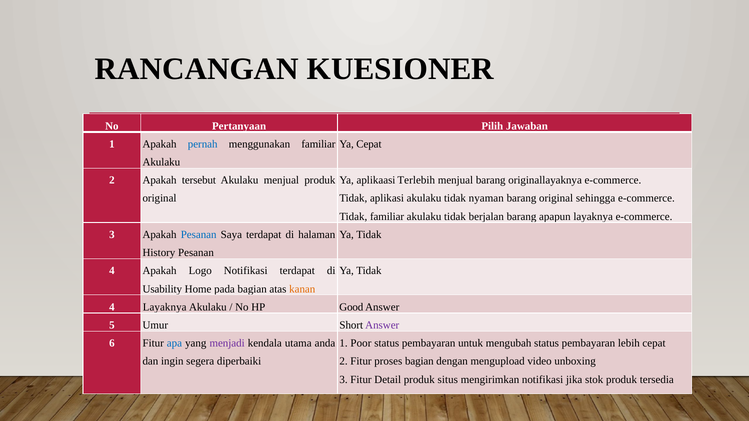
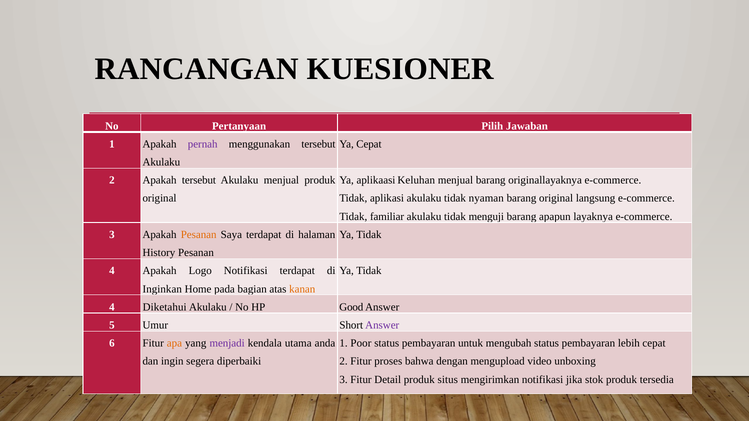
pernah colour: blue -> purple (203, 144)
menggunakan familiar: familiar -> tersebut (318, 144)
Terlebih: Terlebih -> Keluhan (416, 180)
sehingga: sehingga -> langsung (596, 199)
berjalan: berjalan -> menguji (486, 217)
Pesanan colour: blue -> orange (199, 235)
Usability: Usability -> Inginkan (162, 289)
4 Layaknya: Layaknya -> Diketahui (165, 307)
apa colour: blue -> orange (174, 344)
proses bagian: bagian -> bahwa (419, 362)
